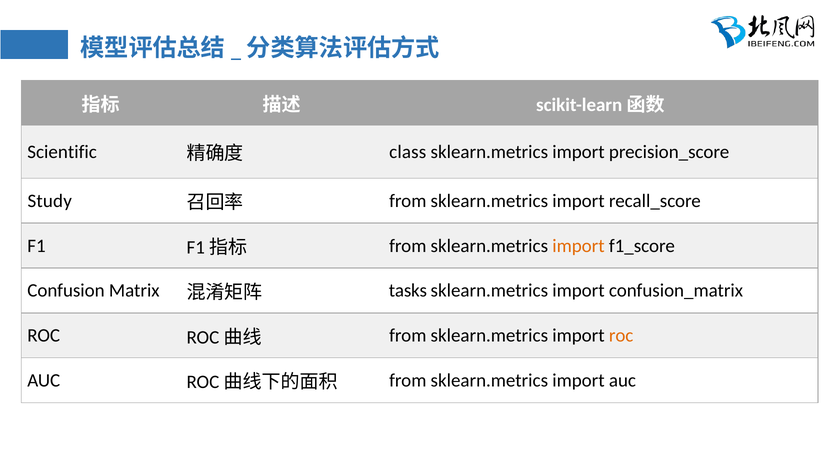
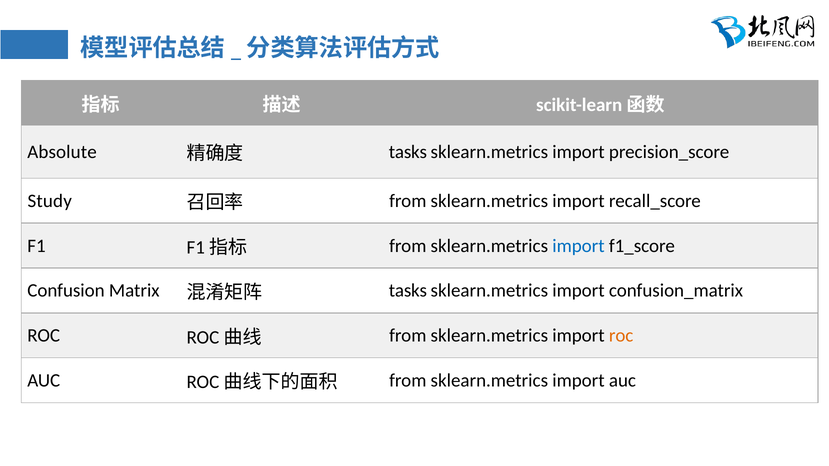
Scientific: Scientific -> Absolute (62, 152)
class: class -> tasks (408, 152)
import colour: orange -> blue (578, 246)
